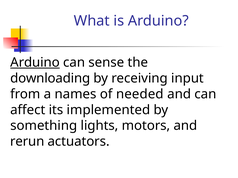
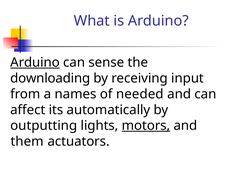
implemented: implemented -> automatically (108, 110)
something: something -> outputting (44, 126)
motors underline: none -> present (146, 126)
rerun: rerun -> them (27, 142)
